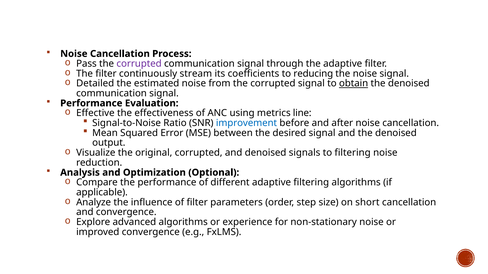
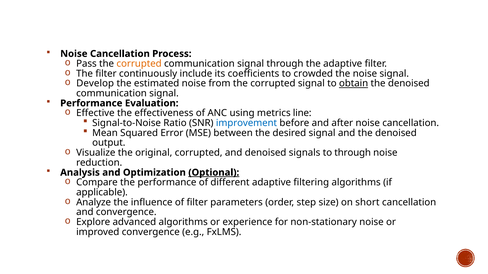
corrupted colour: purple -> orange (139, 64)
stream: stream -> include (196, 74)
reducing: reducing -> crowded (313, 74)
Detailed: Detailed -> Develop (95, 84)
to filtering: filtering -> through (353, 153)
Optional underline: none -> present (214, 173)
